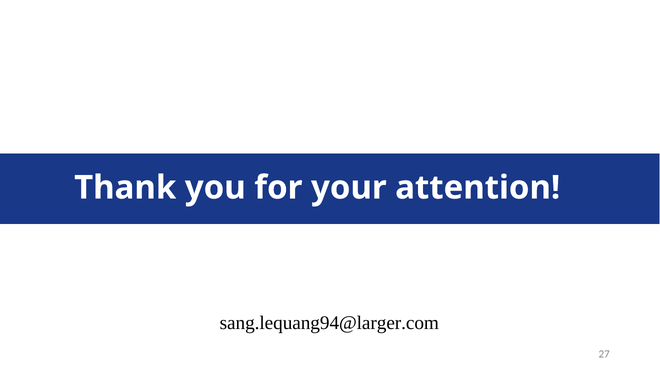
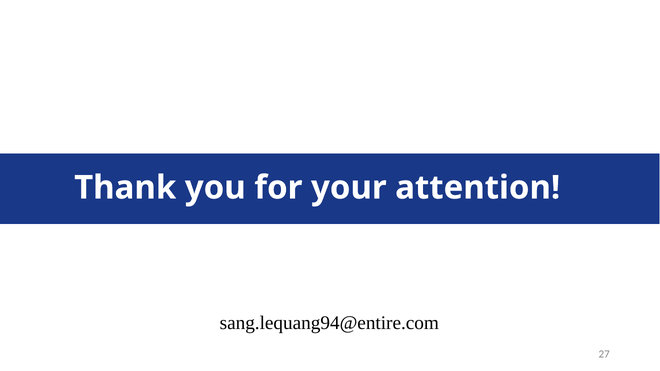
sang.lequang94@larger.com: sang.lequang94@larger.com -> sang.lequang94@entire.com (329, 323)
